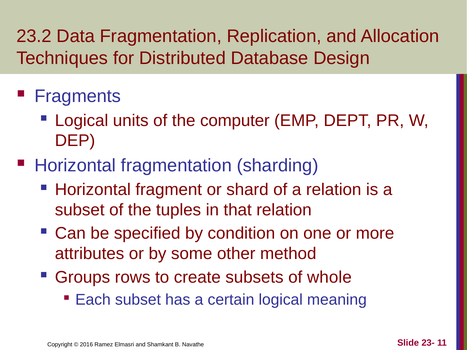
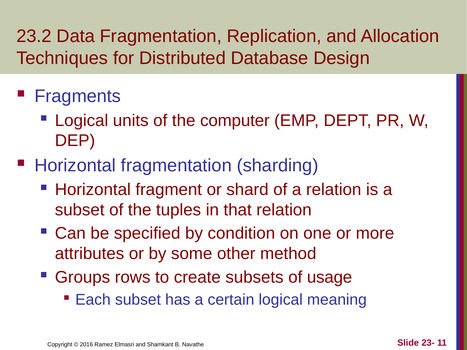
whole: whole -> usage (330, 277)
